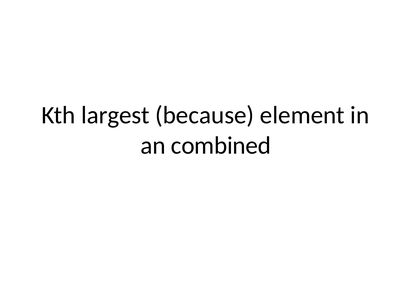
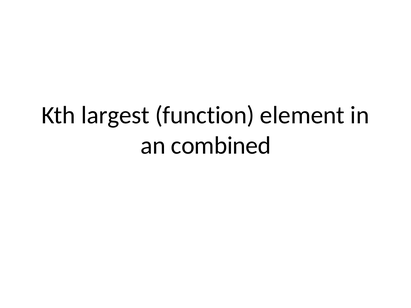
because: because -> function (205, 115)
